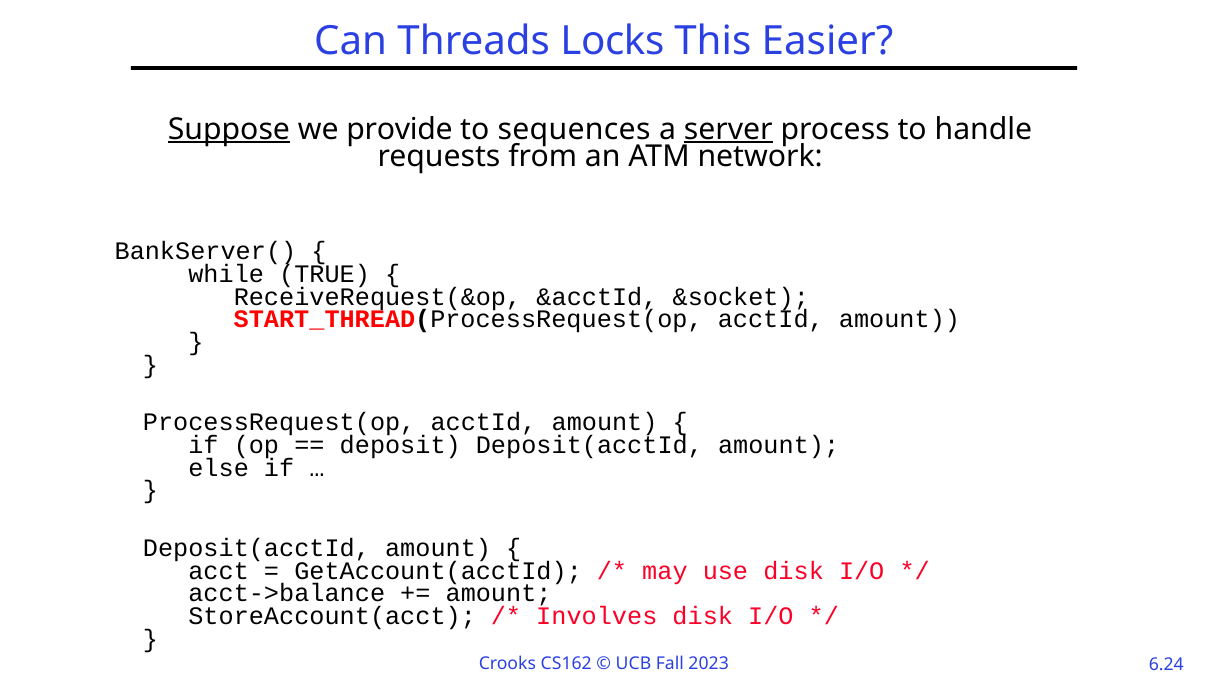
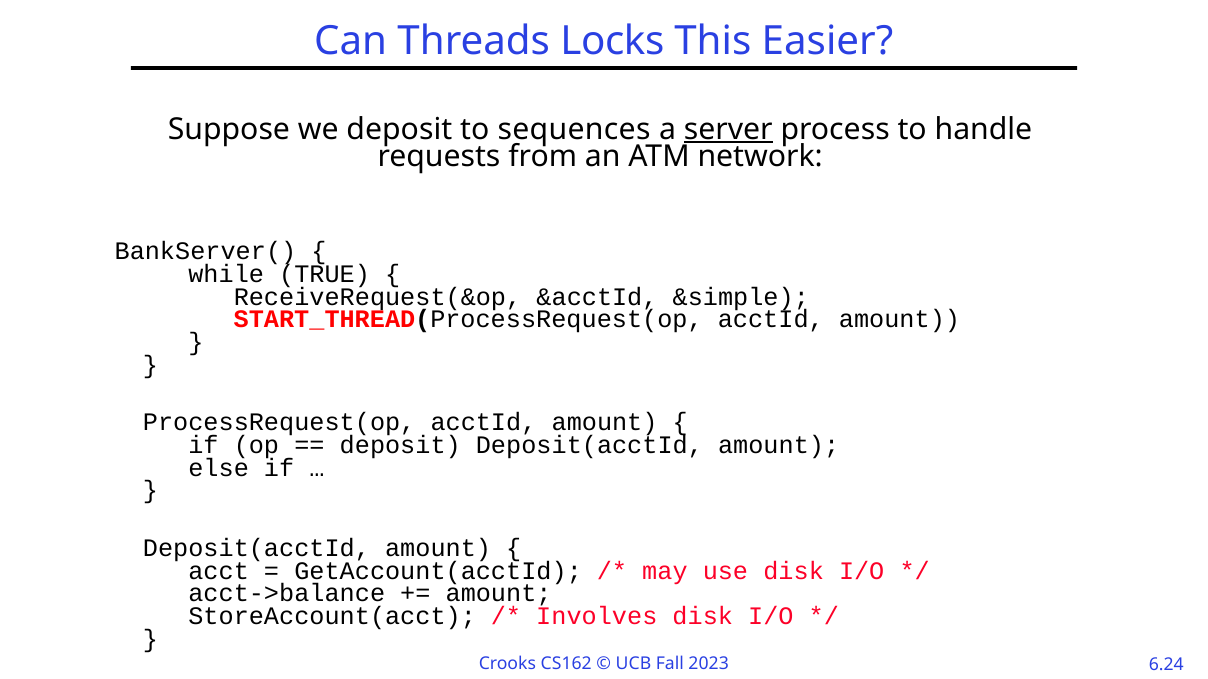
Suppose underline: present -> none (229, 129)
we provide: provide -> deposit (399, 129)
&socket: &socket -> &simple (741, 297)
